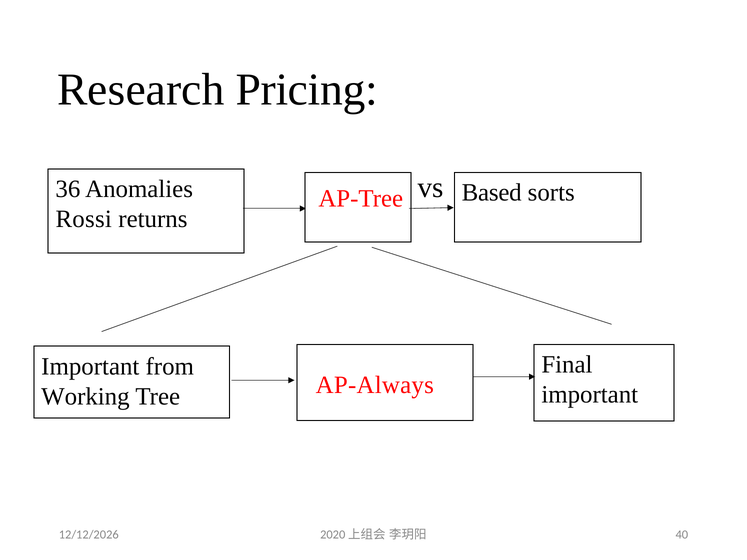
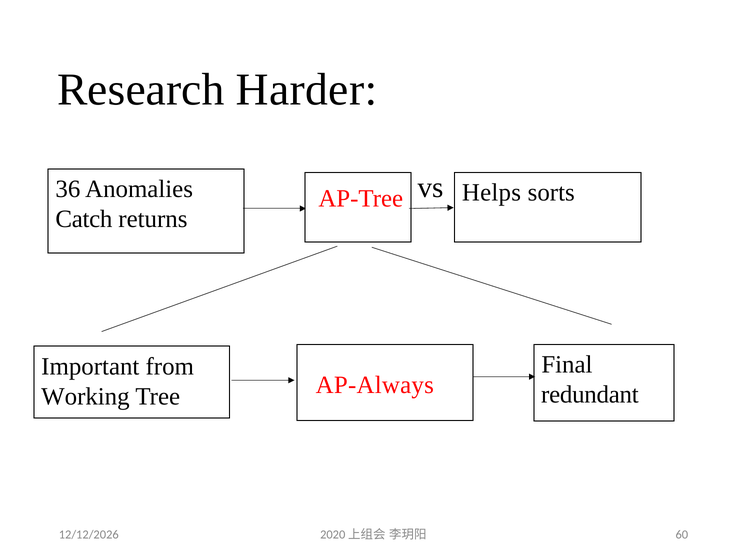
Pricing: Pricing -> Harder (306, 90)
Based: Based -> Helps (491, 193)
Rossi: Rossi -> Catch (84, 219)
important: important -> redundant (590, 395)
40: 40 -> 60 (682, 535)
